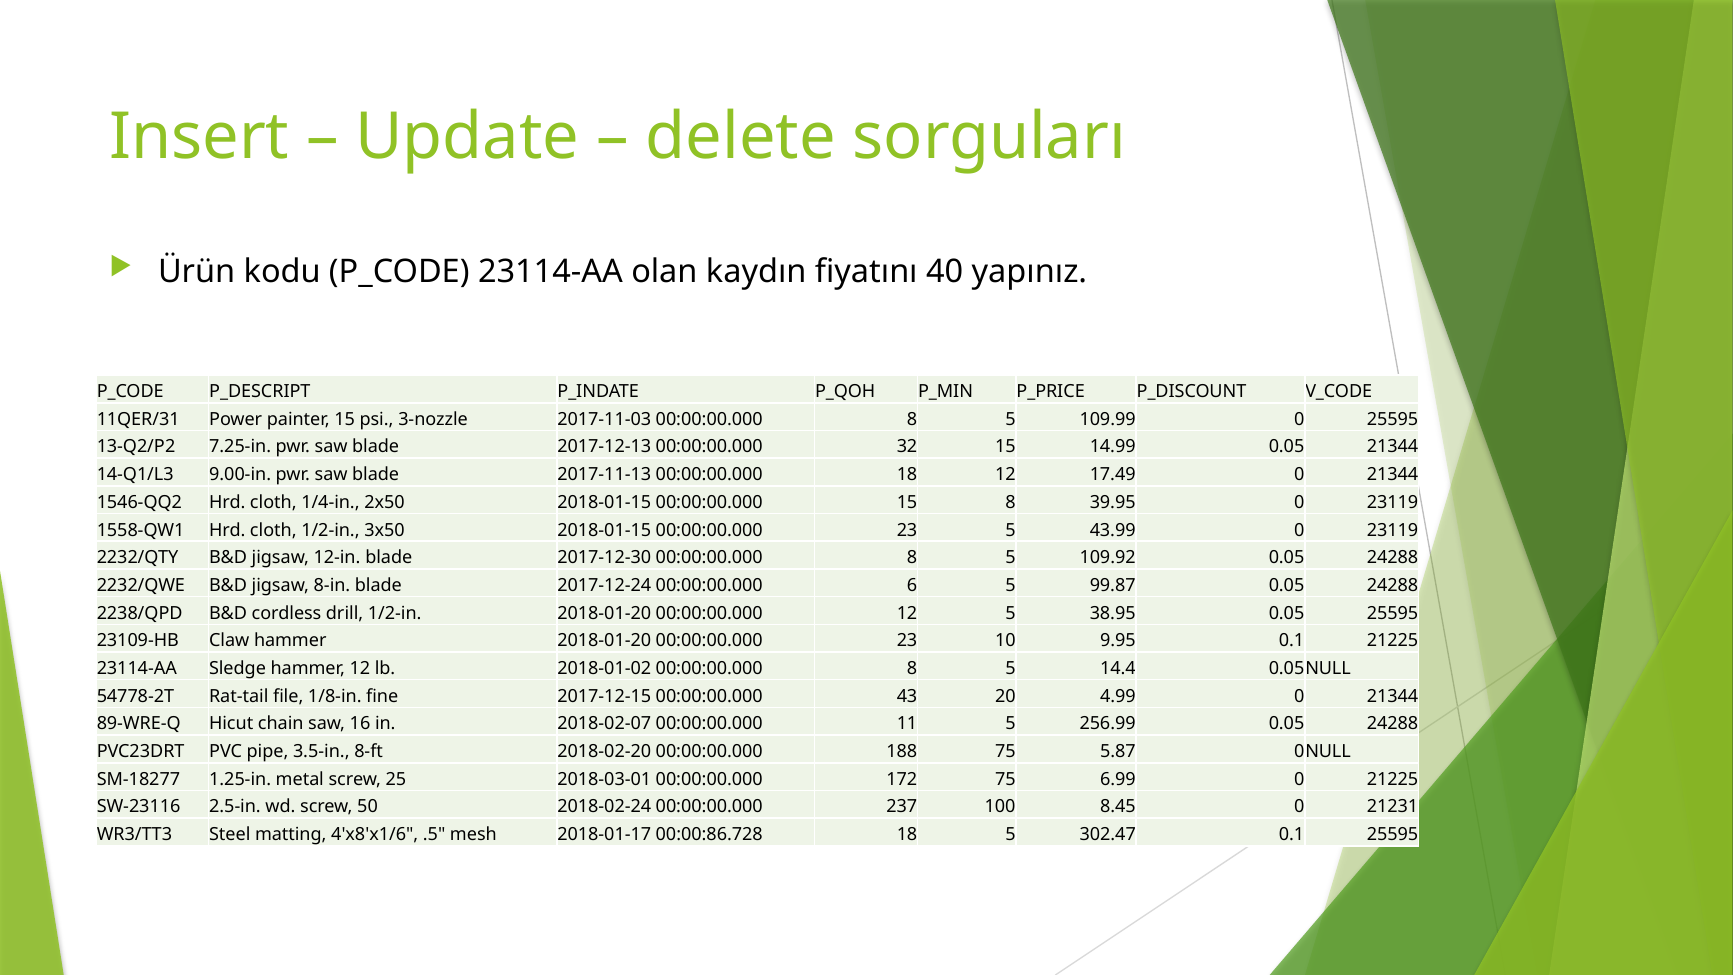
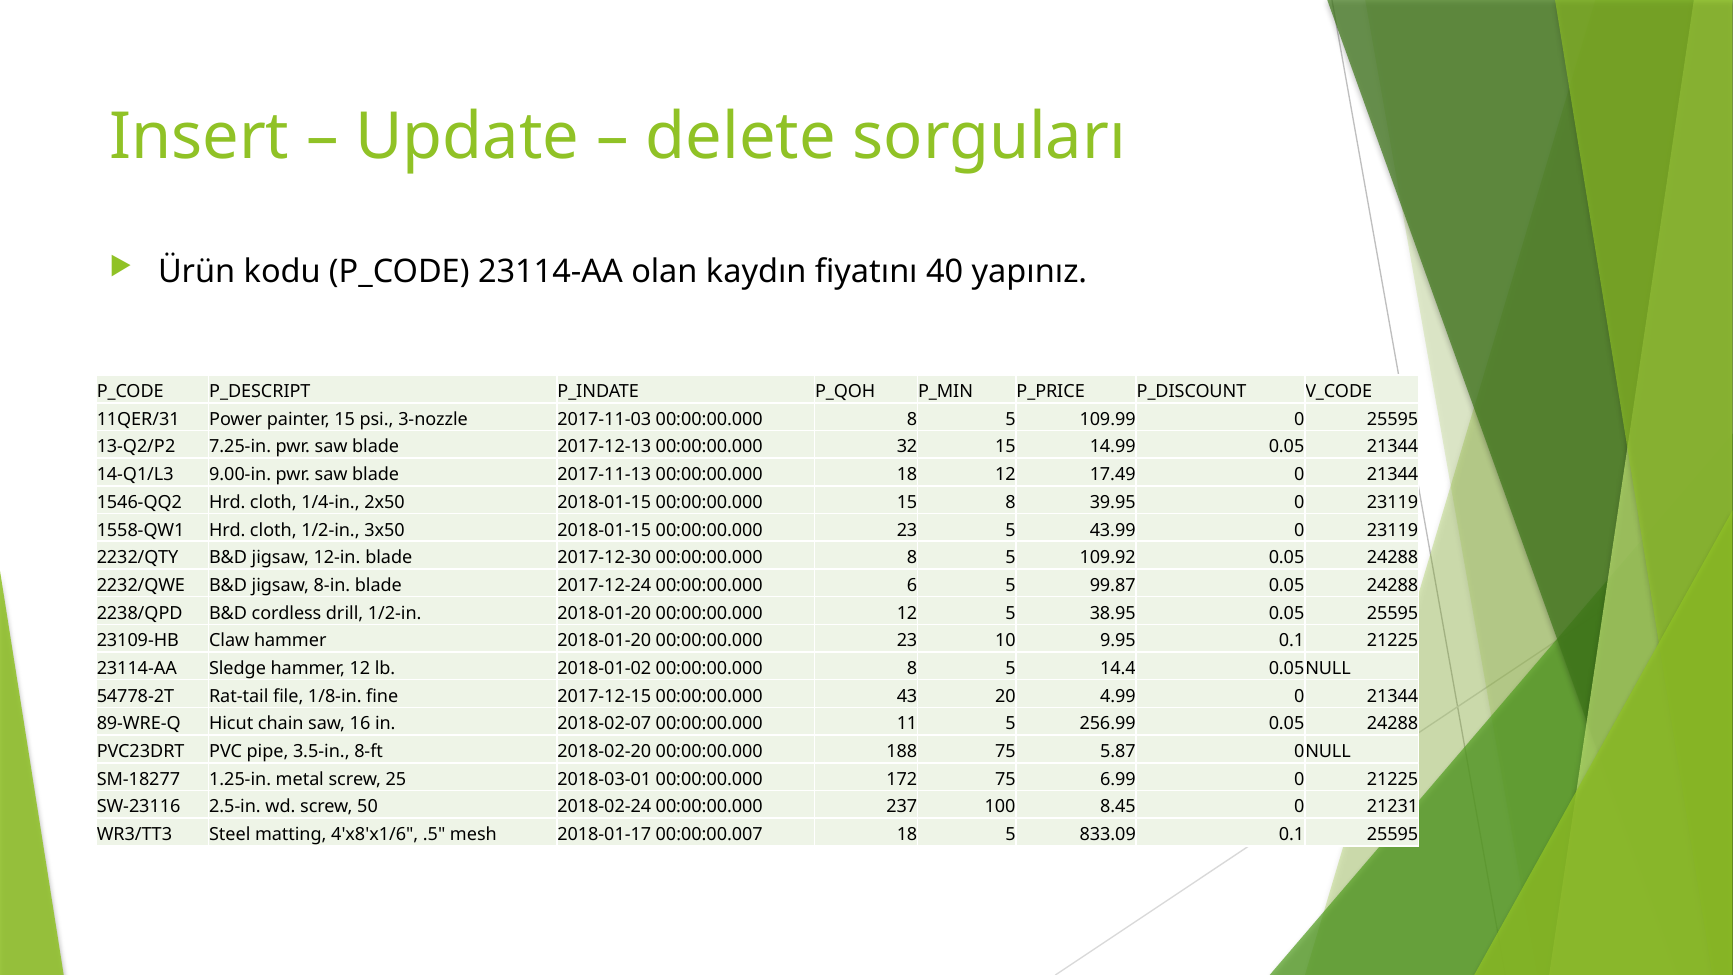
00:00:86.728: 00:00:86.728 -> 00:00:00.007 (709, 834)
302.47: 302.47 -> 833.09 (1108, 834)
